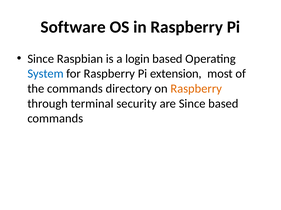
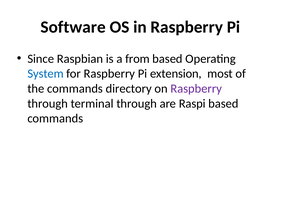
login: login -> from (137, 59)
Raspberry colour: orange -> purple (196, 89)
terminal security: security -> through (137, 104)
are Since: Since -> Raspi (192, 104)
